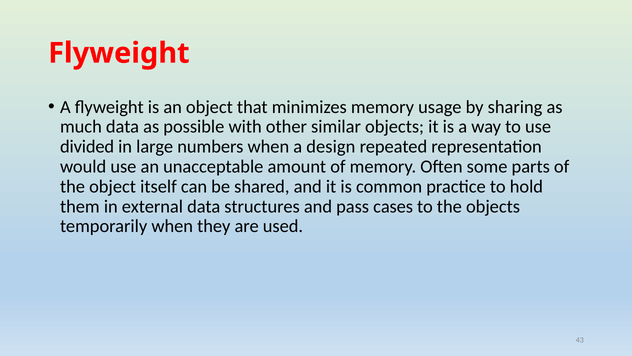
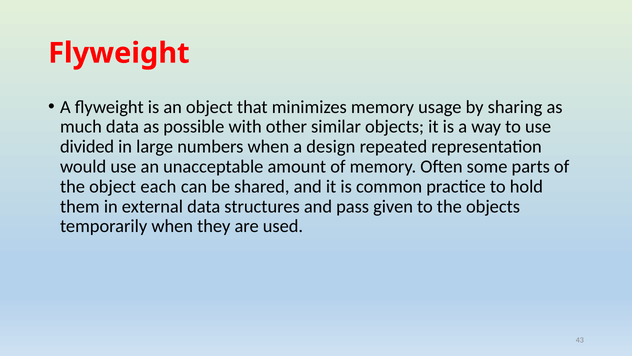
itself: itself -> each (158, 186)
cases: cases -> given (393, 206)
